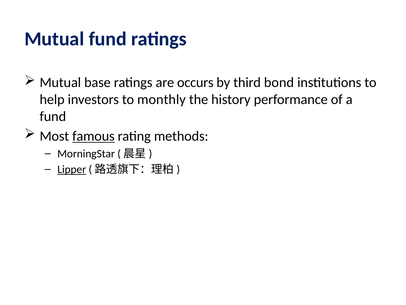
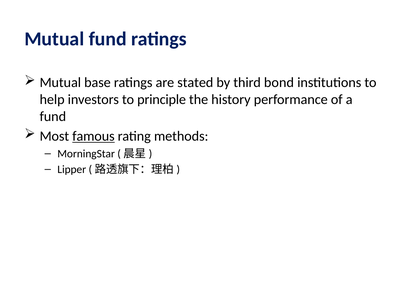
occurs: occurs -> stated (195, 83)
monthly: monthly -> principle (162, 99)
Lipper underline: present -> none (72, 169)
